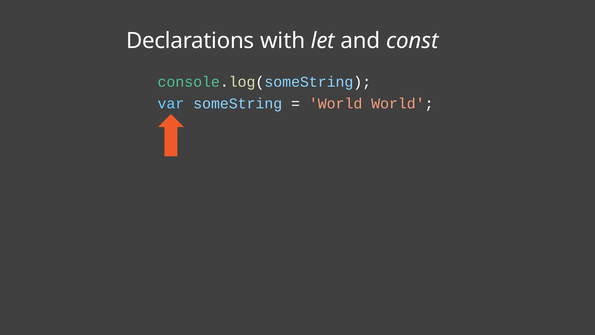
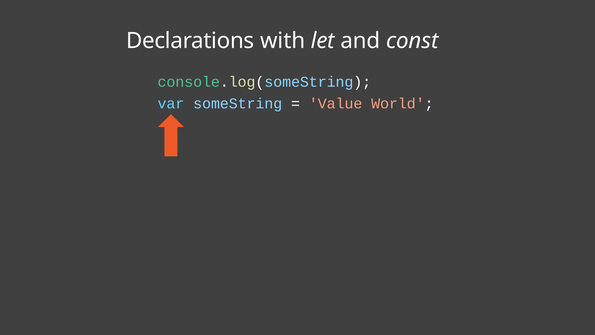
World: World -> Value (336, 103)
